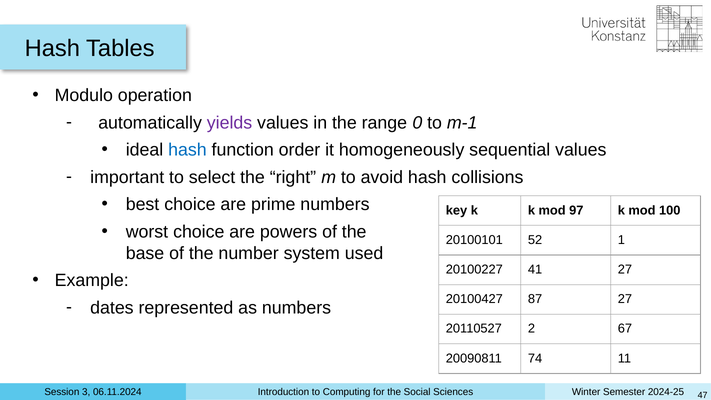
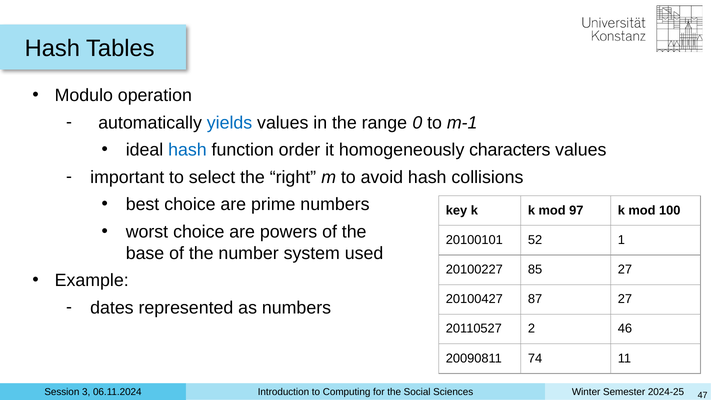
yields colour: purple -> blue (230, 123)
sequential: sequential -> characters (510, 150)
41: 41 -> 85 (535, 269)
67: 67 -> 46 (625, 329)
